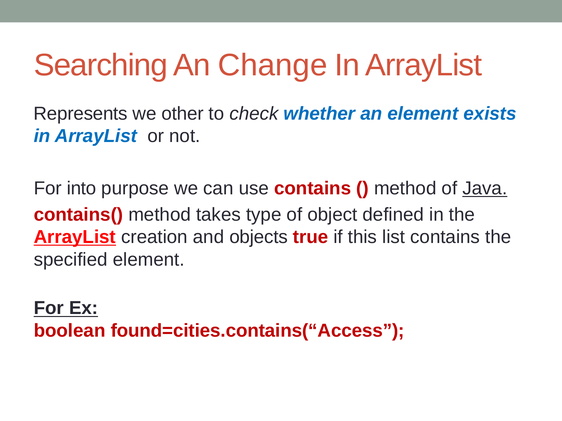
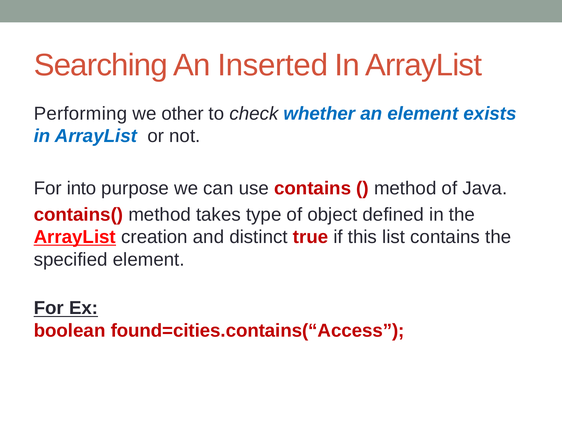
Change: Change -> Inserted (273, 65)
Represents: Represents -> Performing (80, 114)
Java underline: present -> none (485, 189)
objects: objects -> distinct (259, 237)
